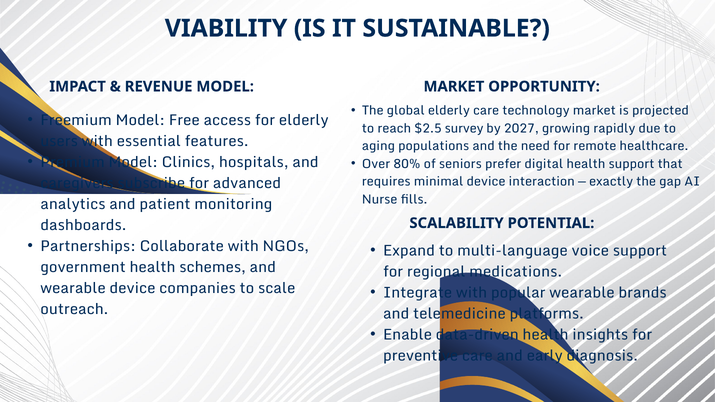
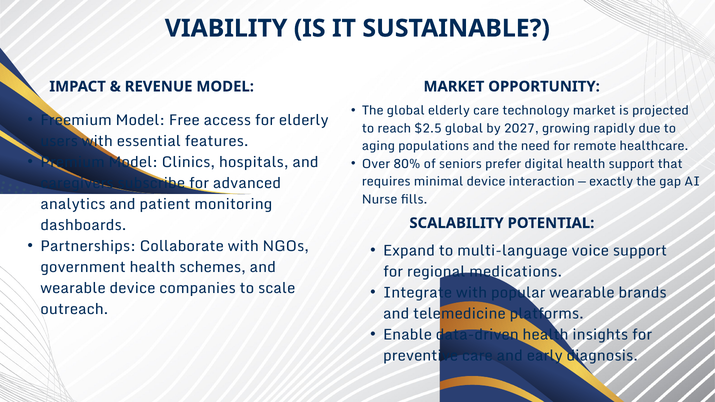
$2.5 survey: survey -> global (464, 128)
